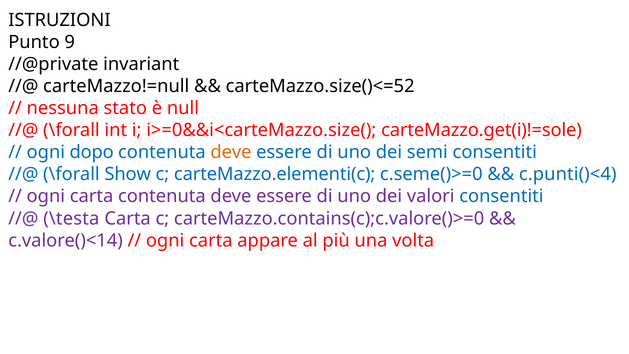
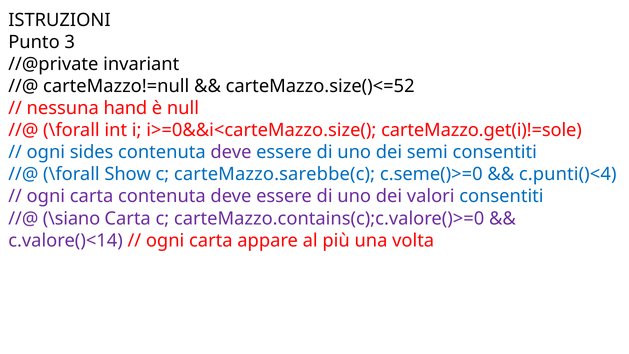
9: 9 -> 3 (70, 42)
stato: stato -> hand (125, 108)
dopo: dopo -> sides (92, 152)
deve colour: orange -> purple (231, 152)
carteMazzo.elementi(c: carteMazzo.elementi(c -> carteMazzo.sarebbe(c (275, 174)
\testa: \testa -> \siano (72, 218)
